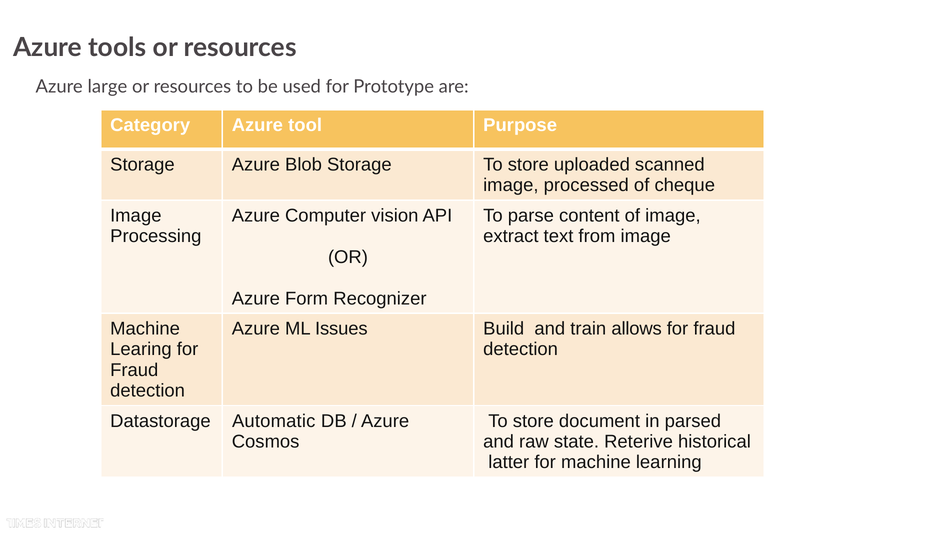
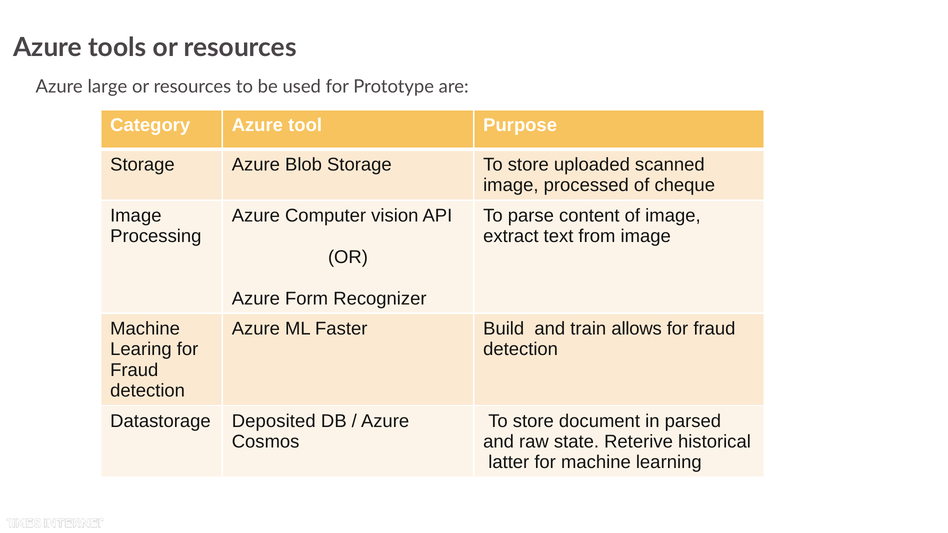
Issues: Issues -> Faster (341, 329)
Automatic: Automatic -> Deposited (274, 421)
